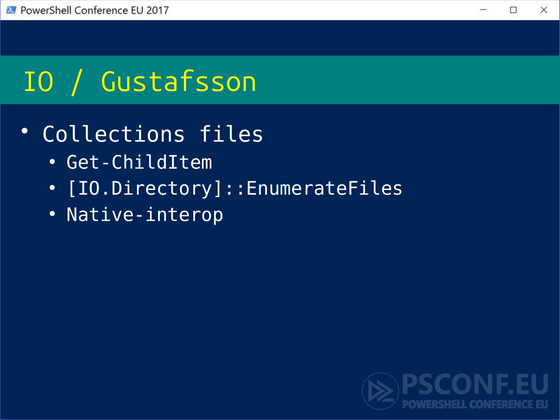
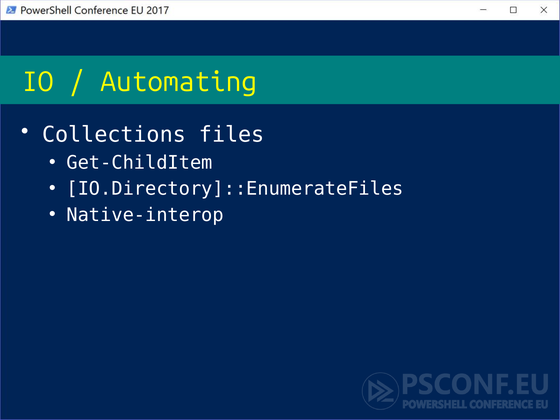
Gustafsson: Gustafsson -> Automating (179, 82)
